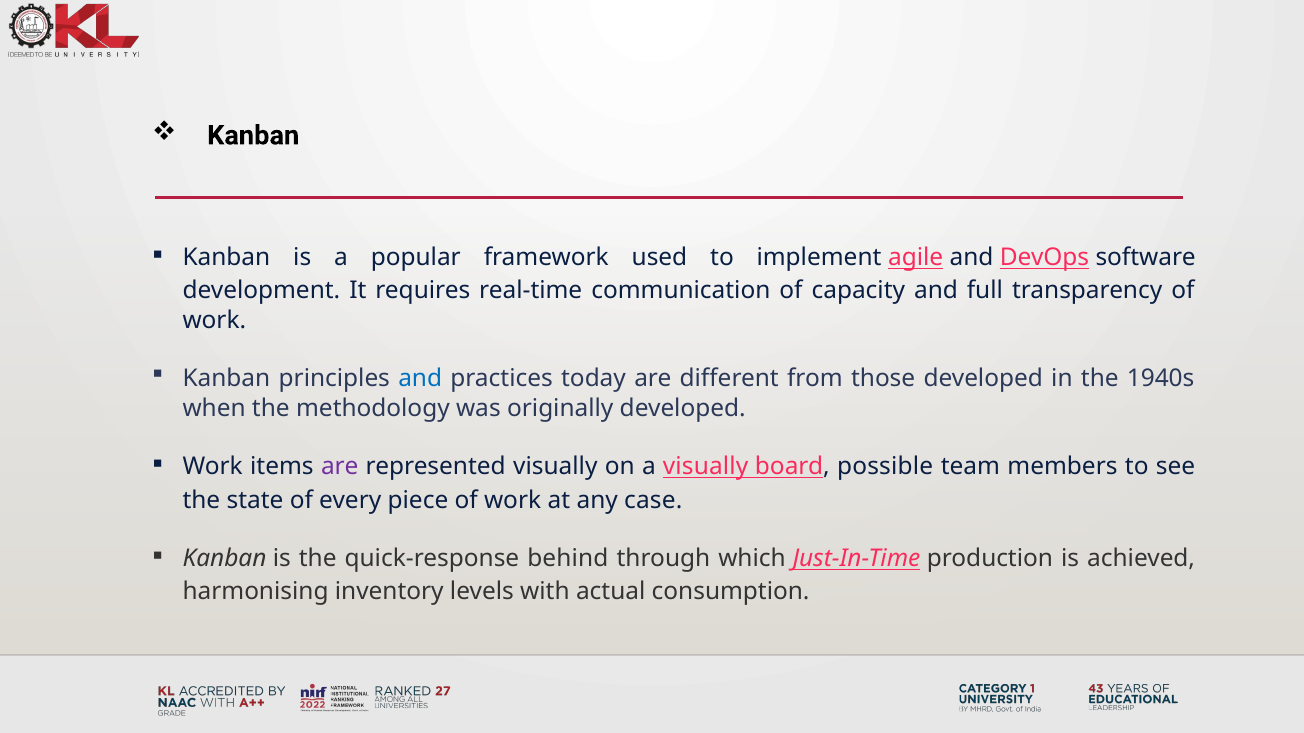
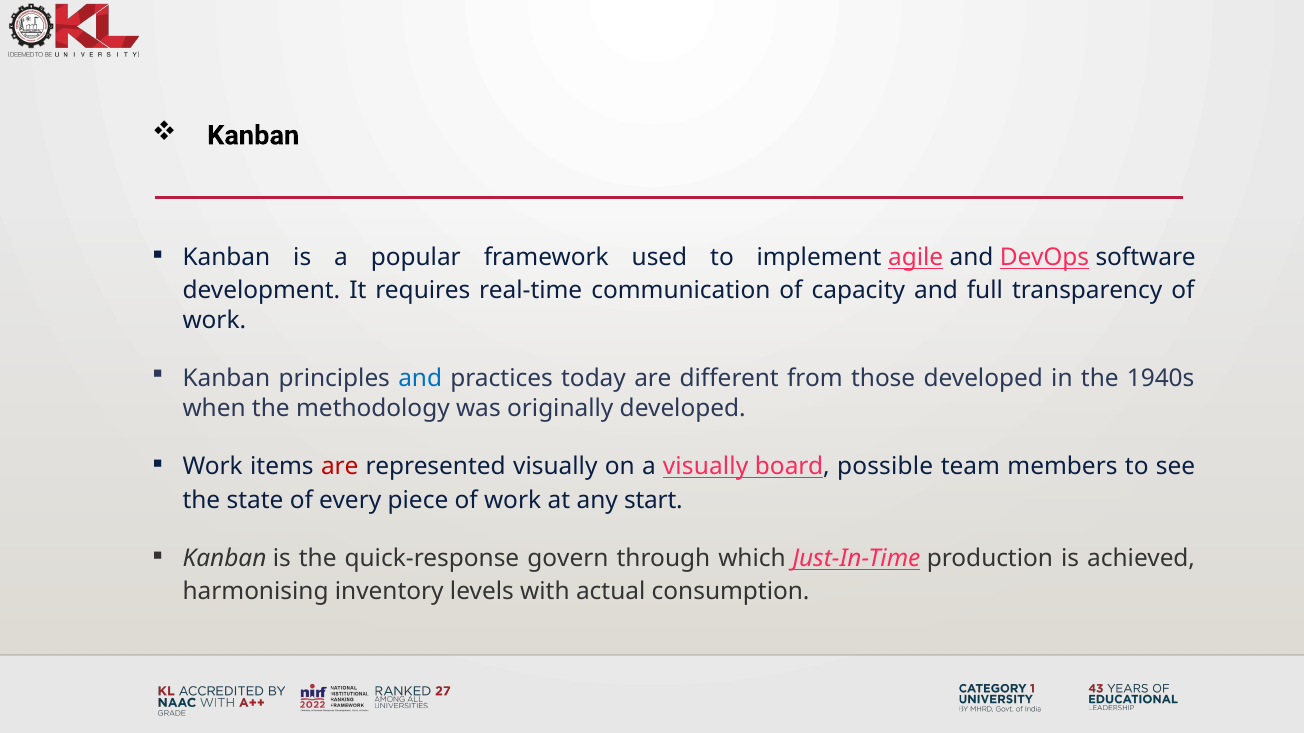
are colour: purple -> red (340, 467)
case: case -> start (653, 500)
behind: behind -> govern (568, 559)
